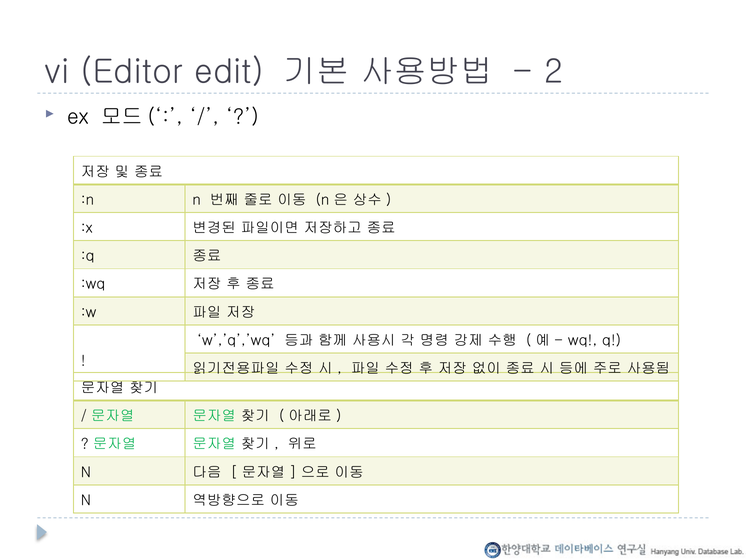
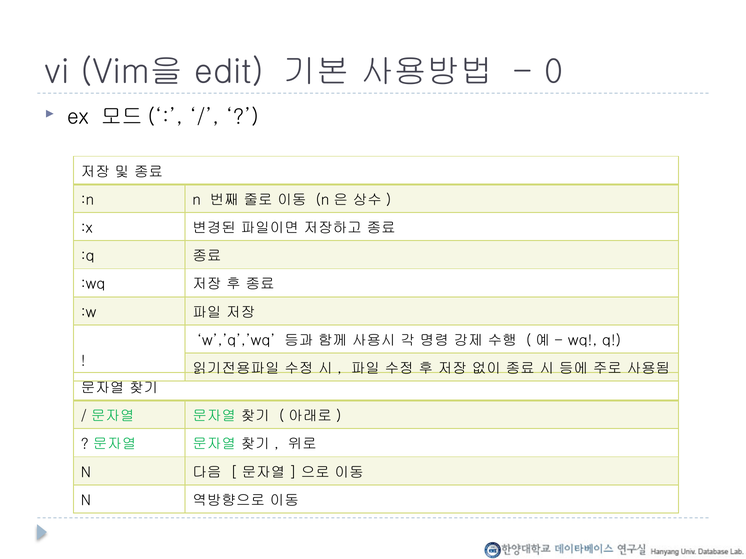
Editor: Editor -> Vim을 (132, 72)
2: 2 -> 0 (554, 72)
